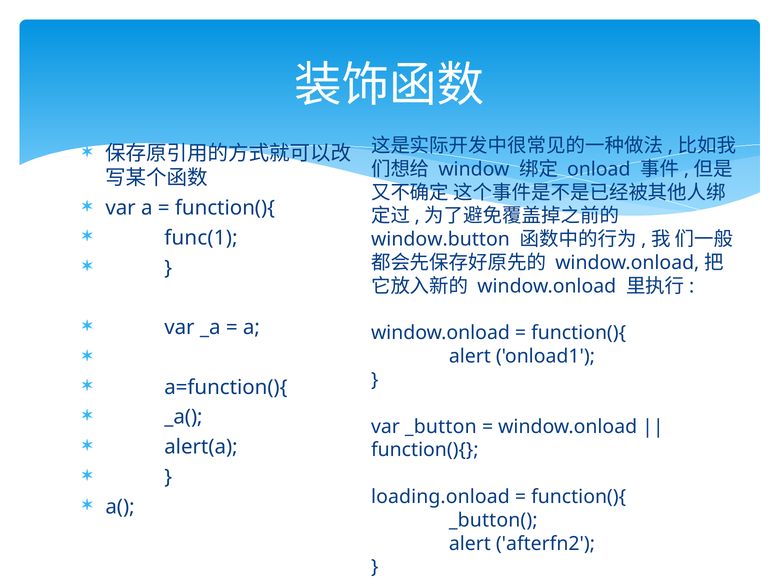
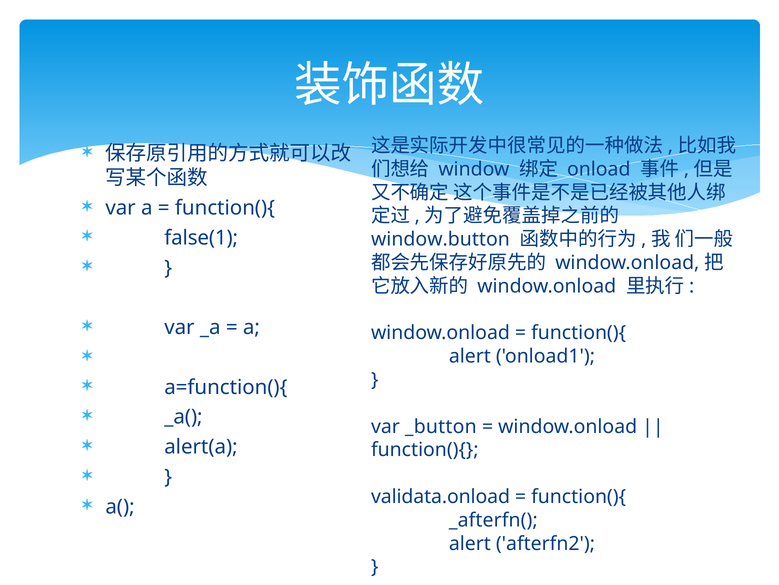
func(1: func(1 -> false(1 (201, 238)
loading.onload: loading.onload -> validata.onload (441, 496)
_button(: _button( -> _afterfn( (493, 520)
